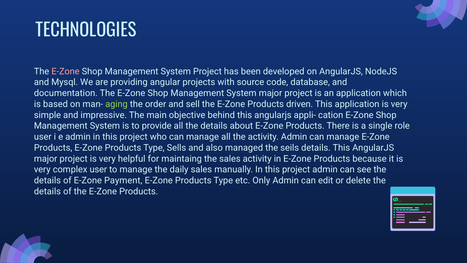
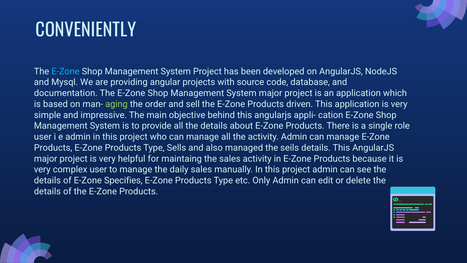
TECHNOLOGIES: TECHNOLOGIES -> CONVENIENTLY (86, 30)
E-Zone colour: pink -> light blue (66, 71)
Payment: Payment -> Specifies (123, 180)
